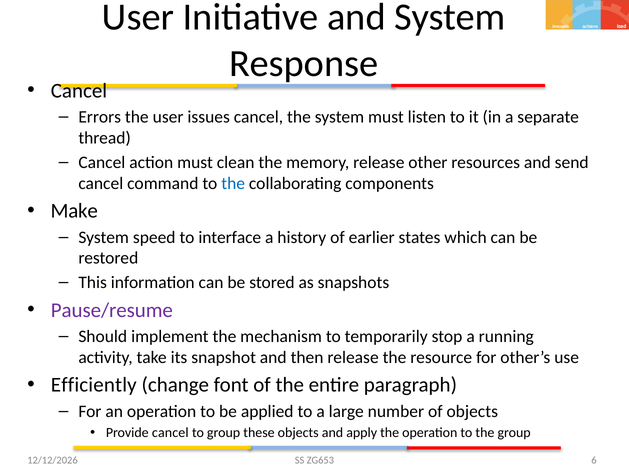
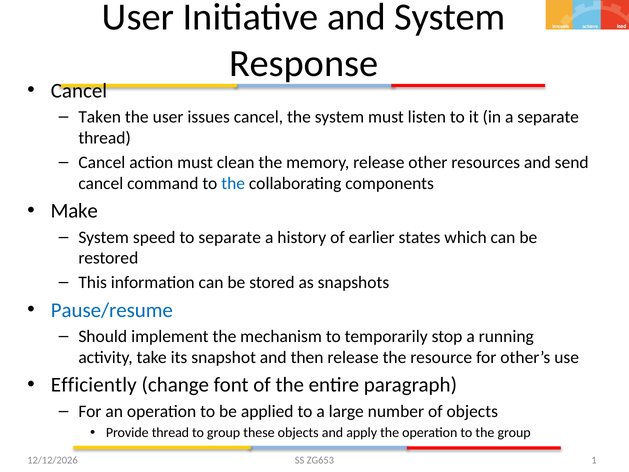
Errors: Errors -> Taken (100, 117)
to interface: interface -> separate (230, 237)
Pause/resume colour: purple -> blue (112, 310)
Provide cancel: cancel -> thread (170, 433)
6: 6 -> 1 (594, 460)
